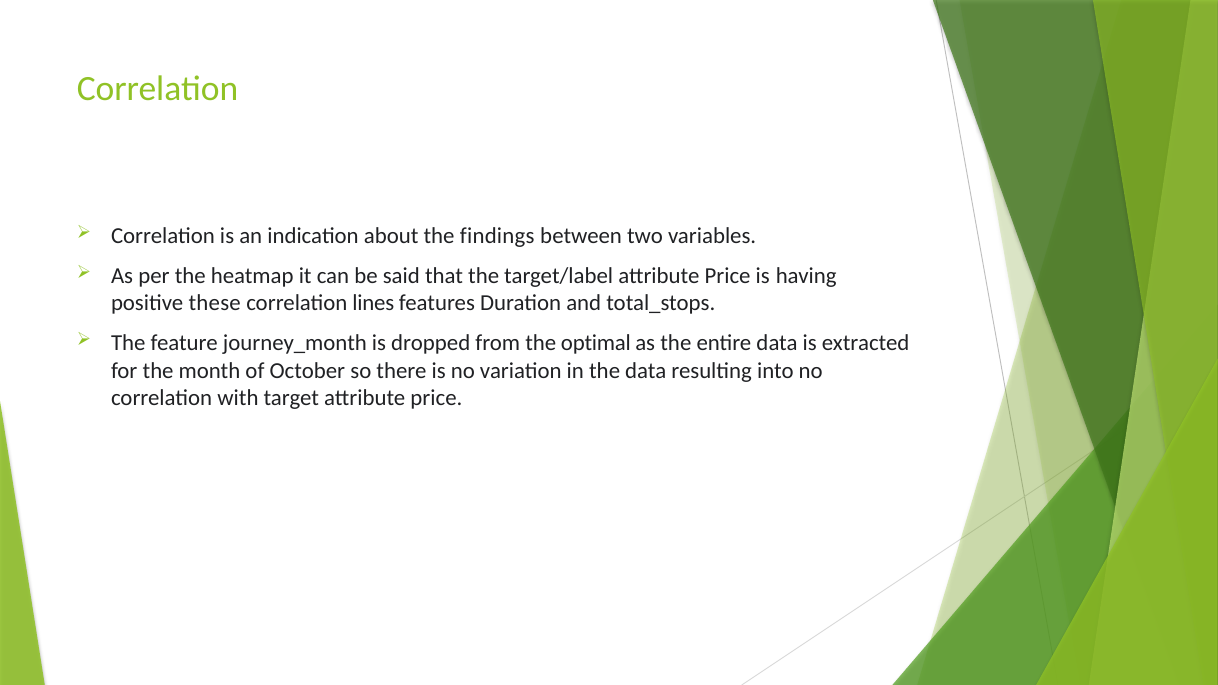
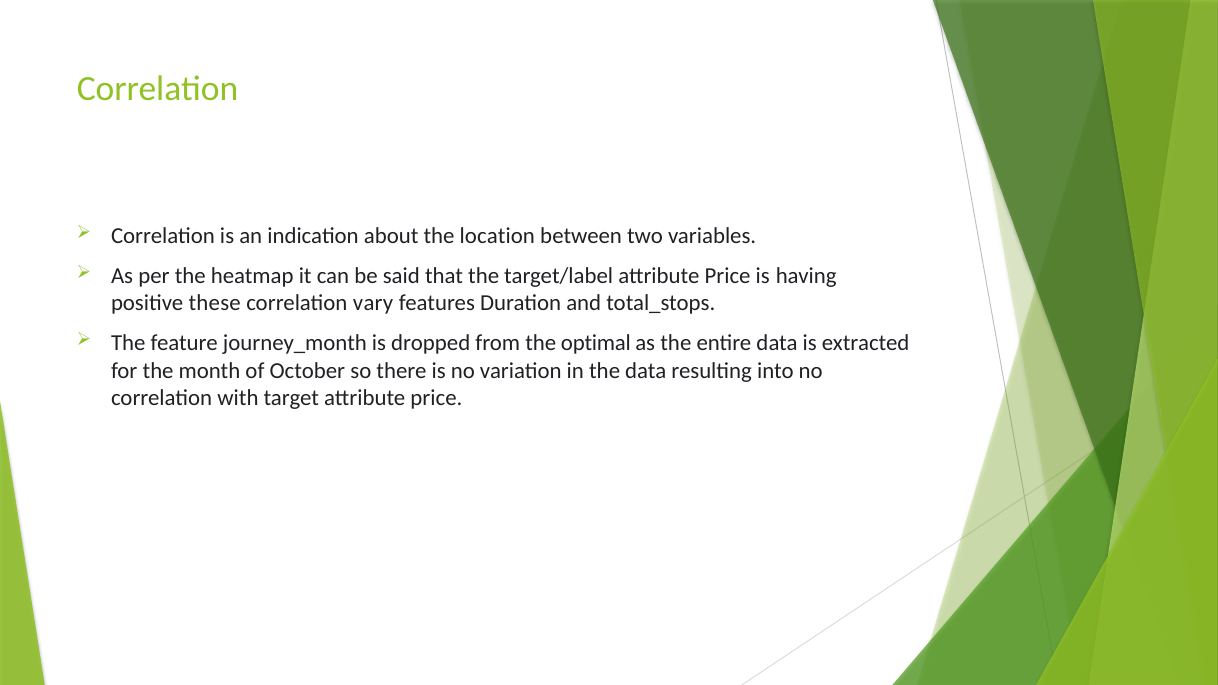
findings: findings -> location (497, 236)
lines: lines -> vary (373, 303)
